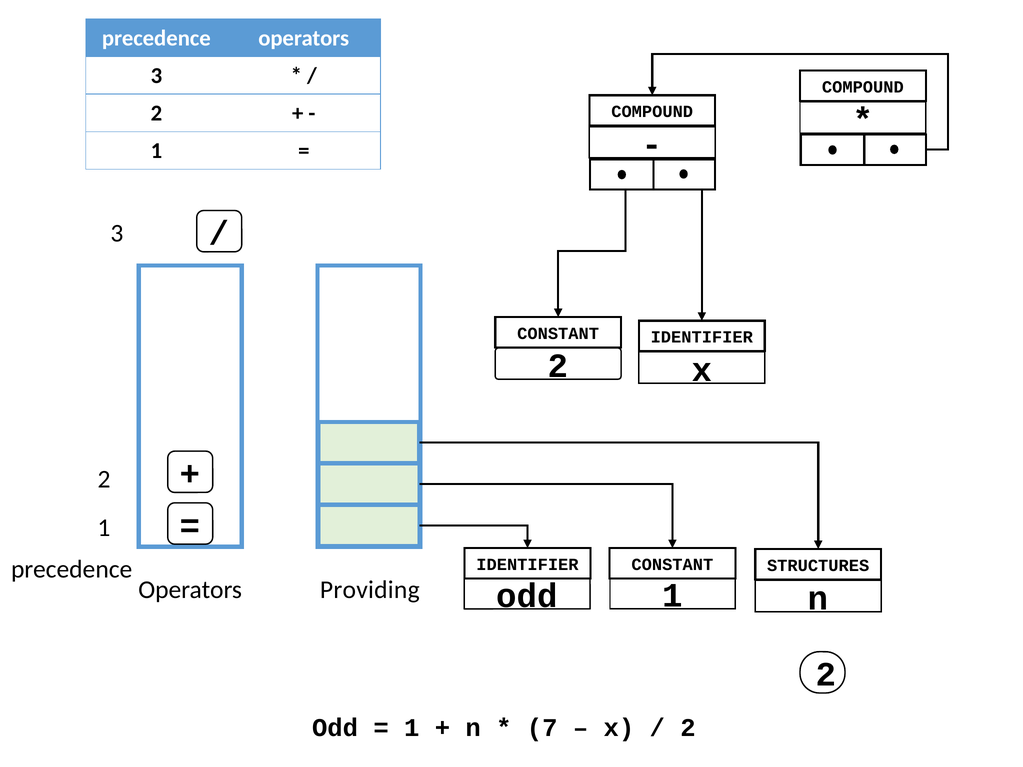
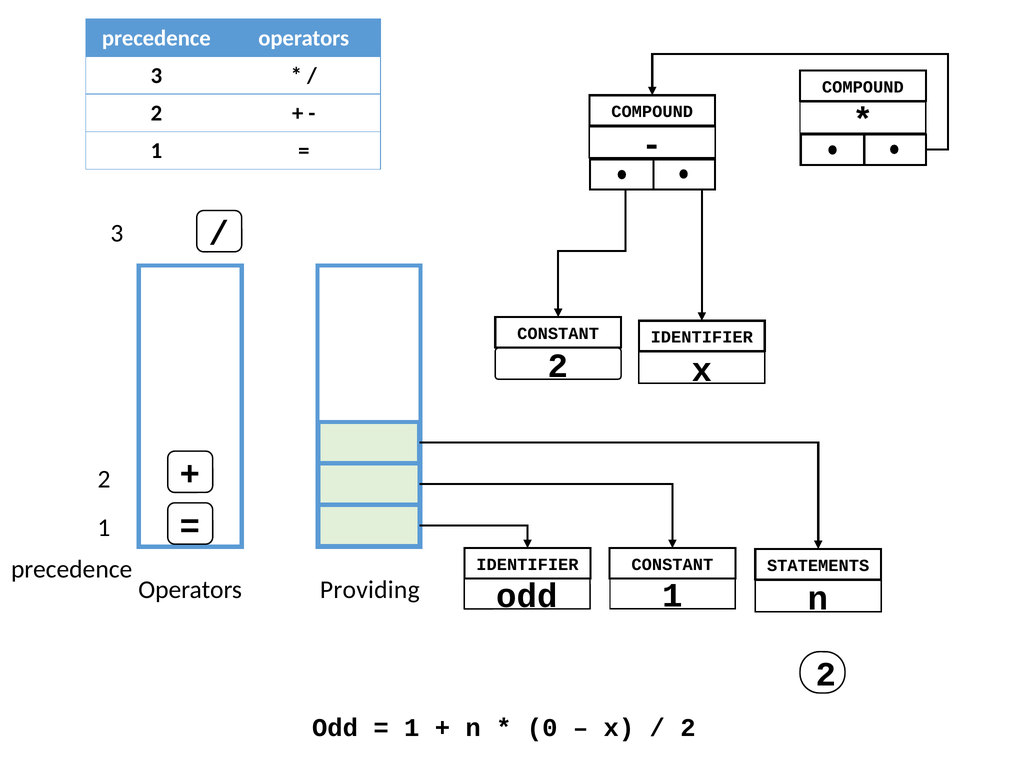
STRUCTURES: STRUCTURES -> STATEMENTS (818, 566)
7: 7 -> 0 (542, 728)
